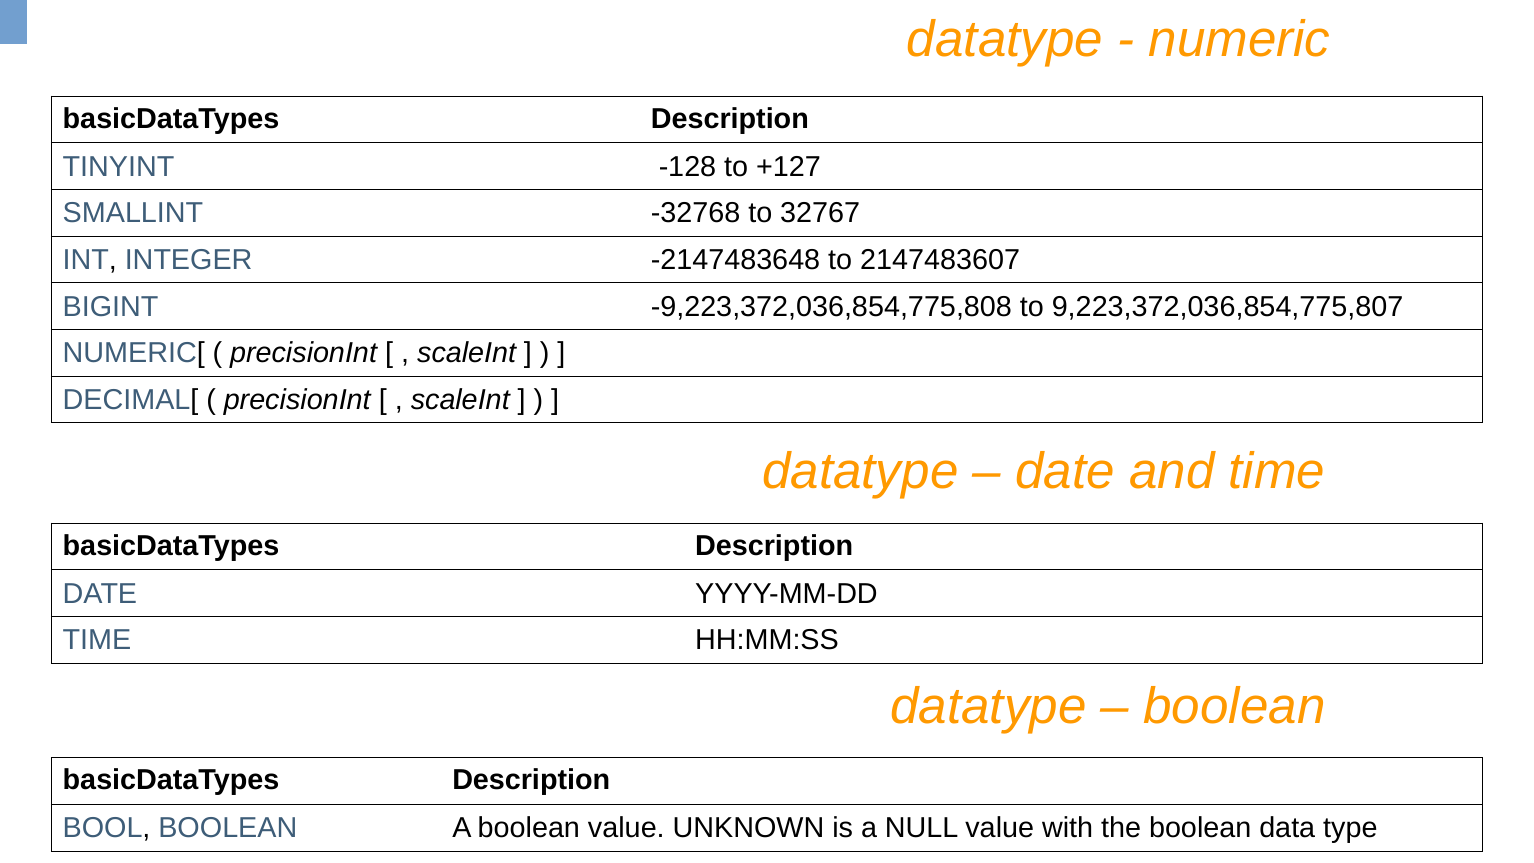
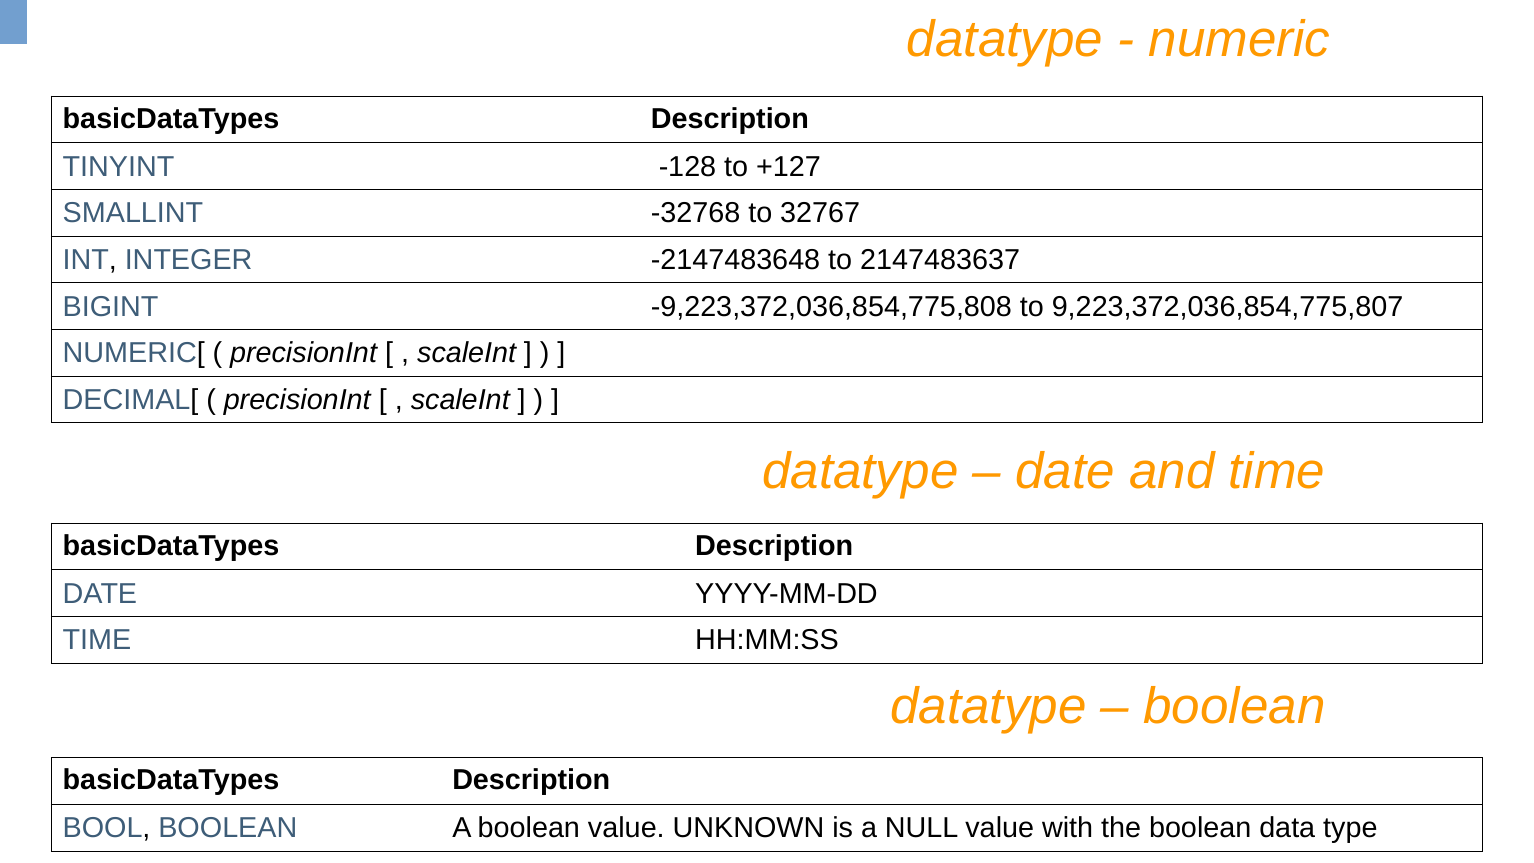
2147483607: 2147483607 -> 2147483637 (940, 260)
